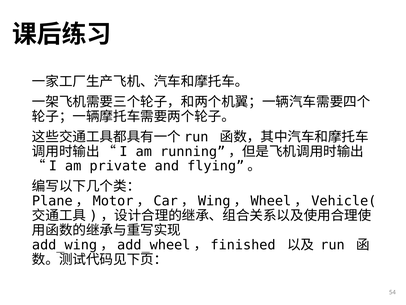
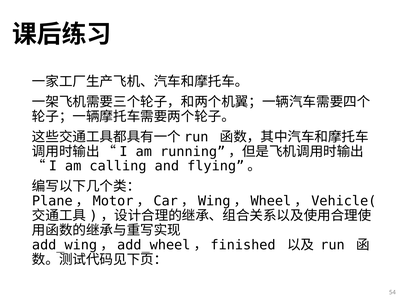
private: private -> calling (118, 166)
